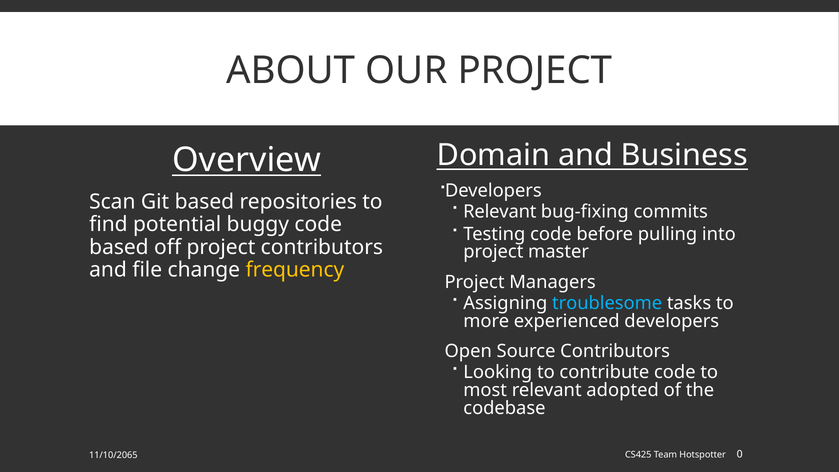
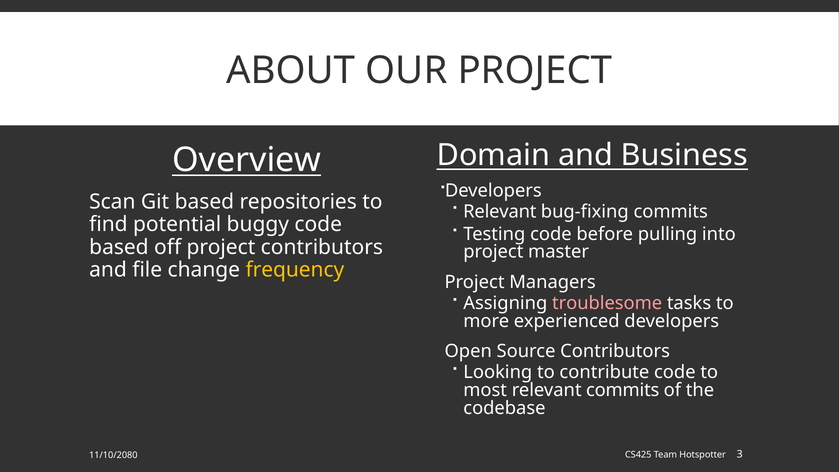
troublesome colour: light blue -> pink (607, 303)
relevant adopted: adopted -> commits (623, 390)
0: 0 -> 3 (740, 455)
11/10/2065: 11/10/2065 -> 11/10/2080 (113, 455)
